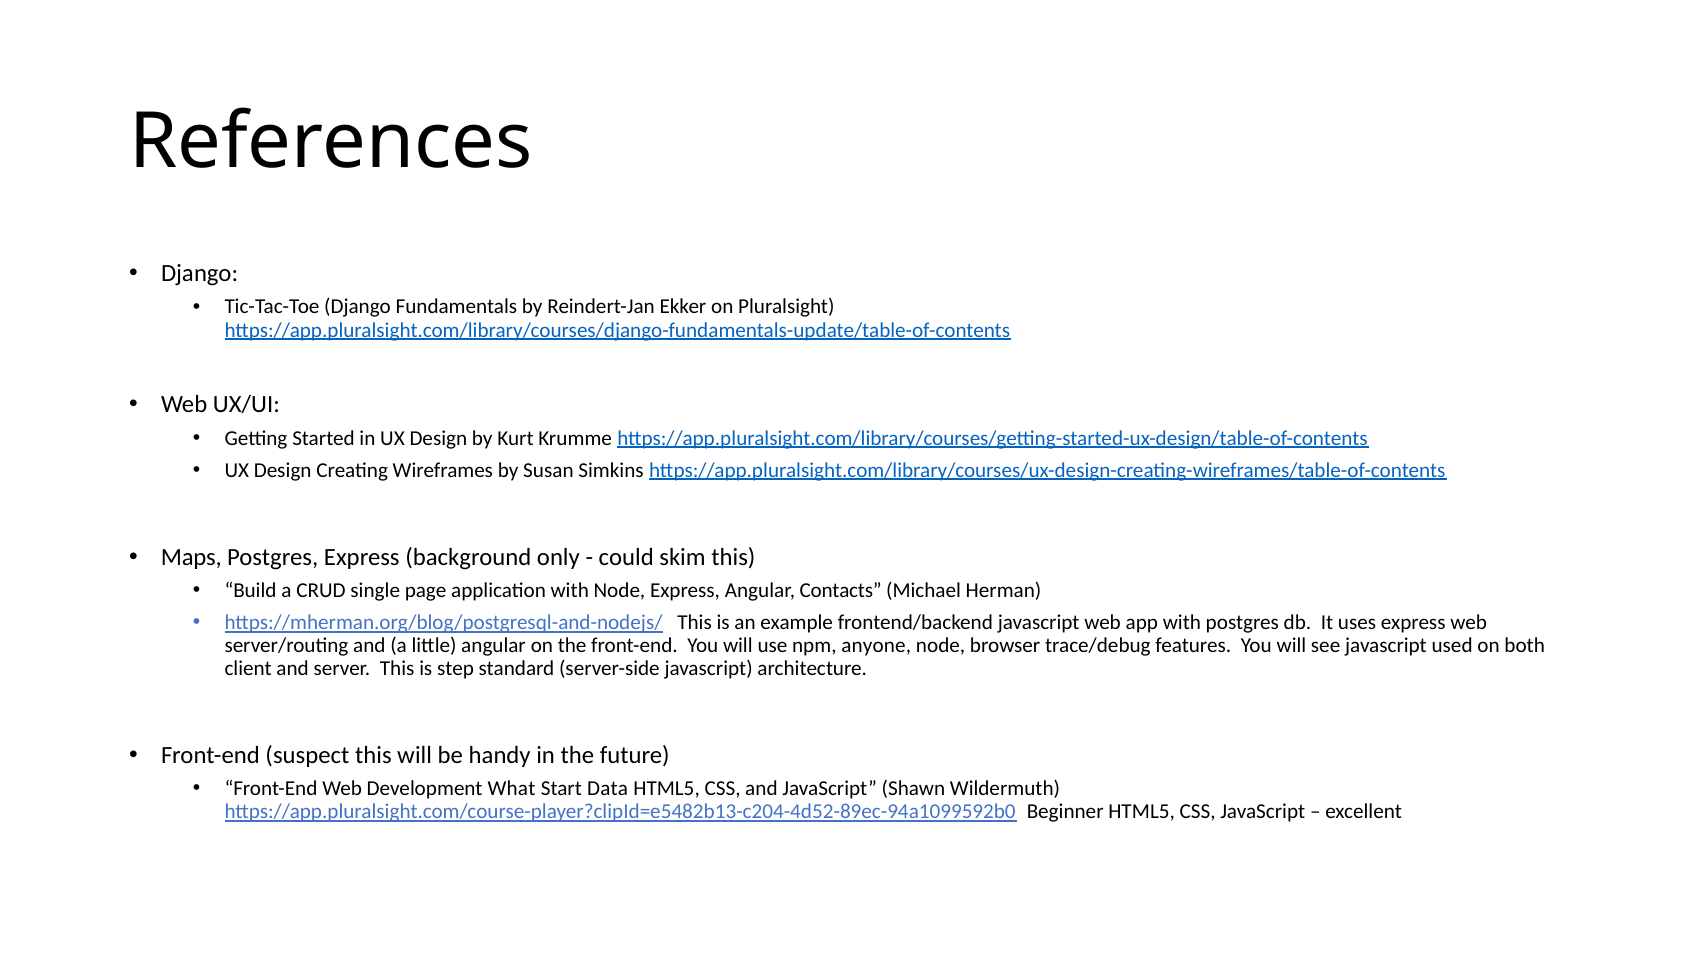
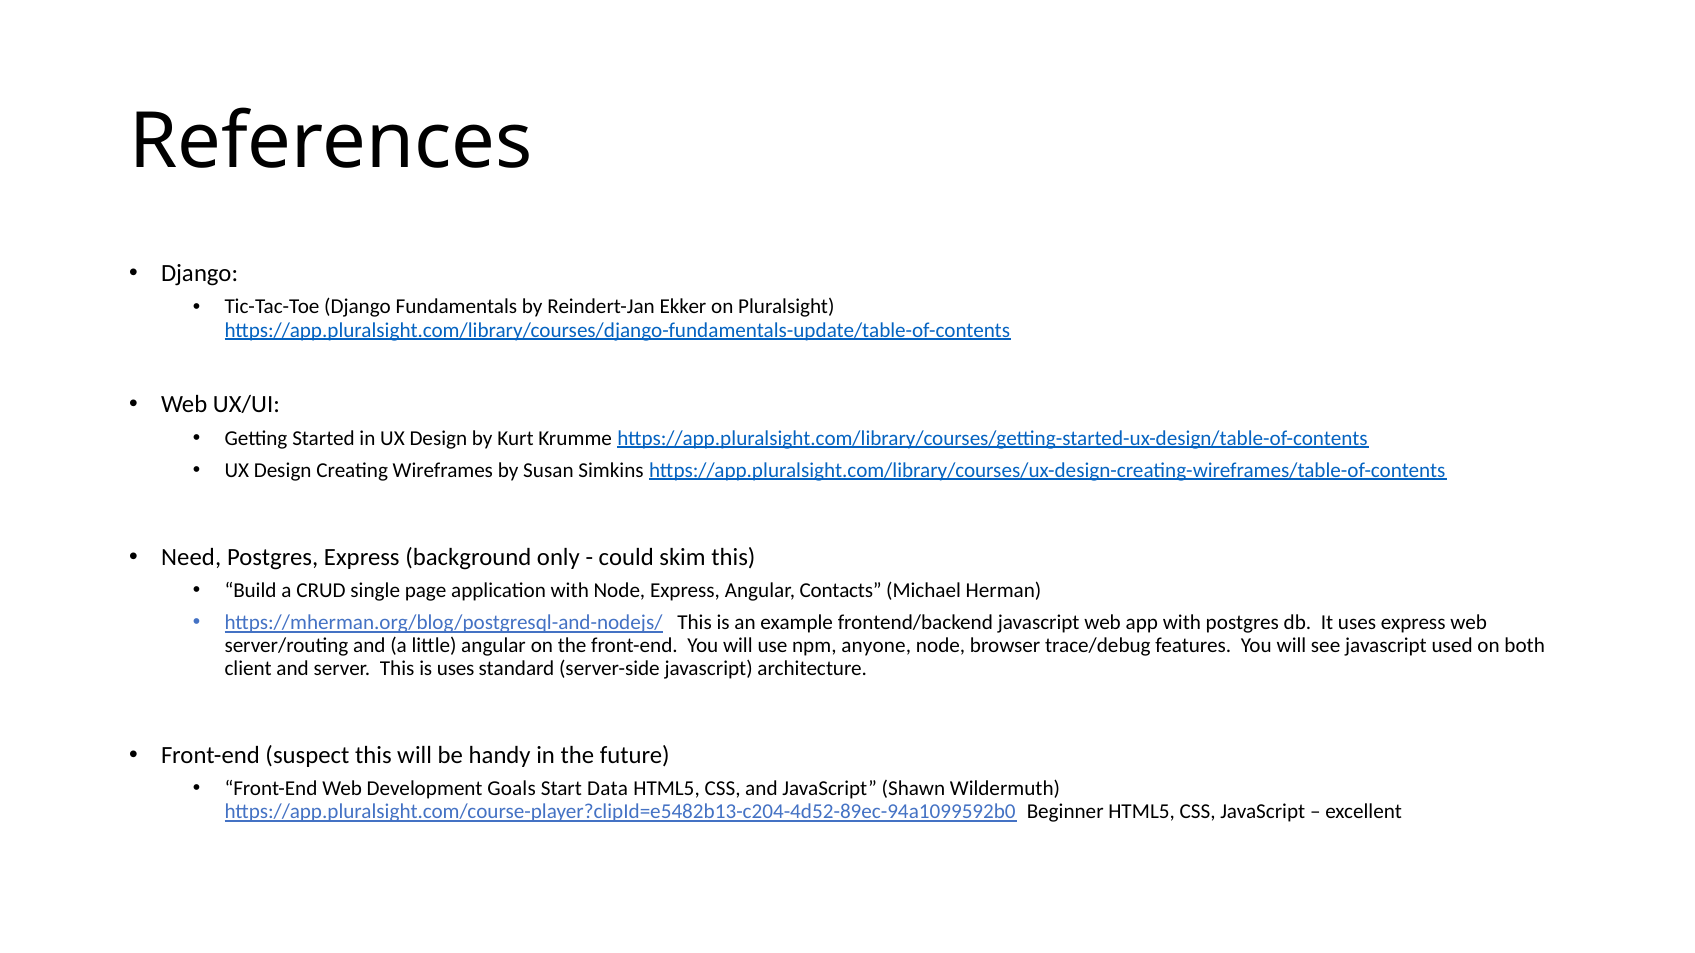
Maps: Maps -> Need (191, 557)
is step: step -> uses (456, 669)
What: What -> Goals (512, 789)
